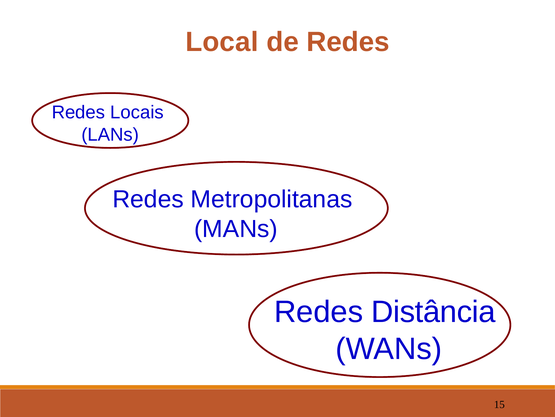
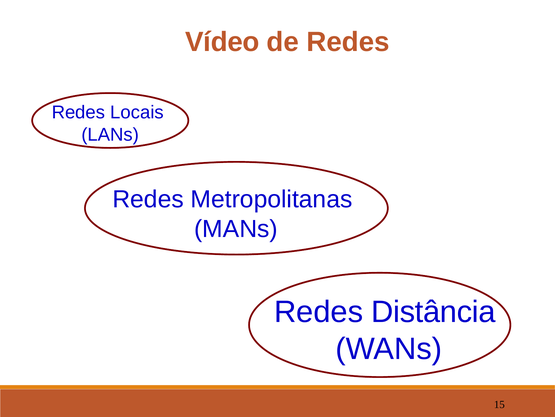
Local: Local -> Vídeo (222, 42)
